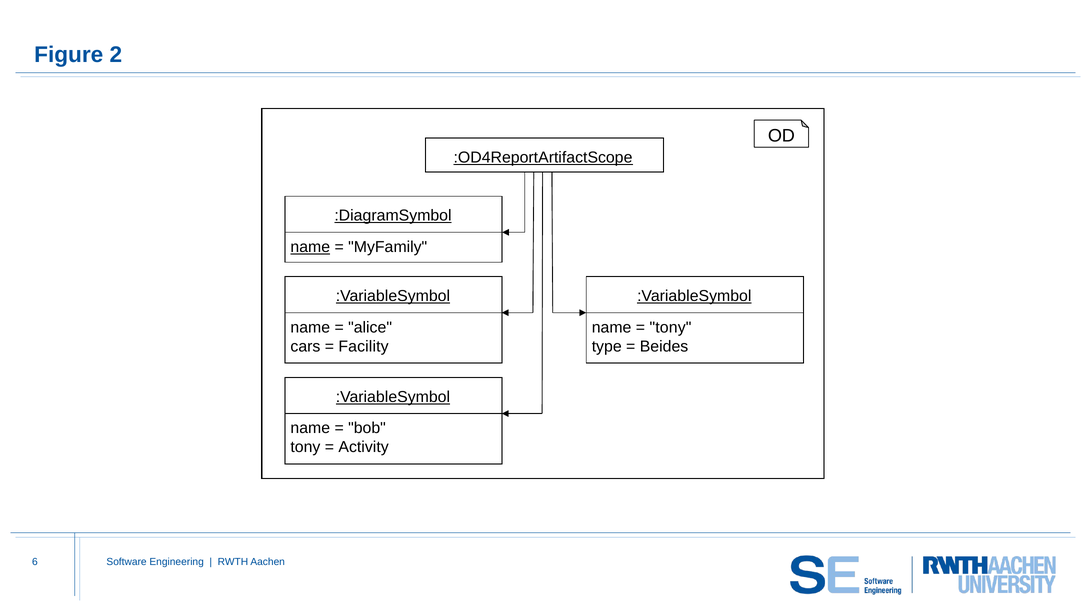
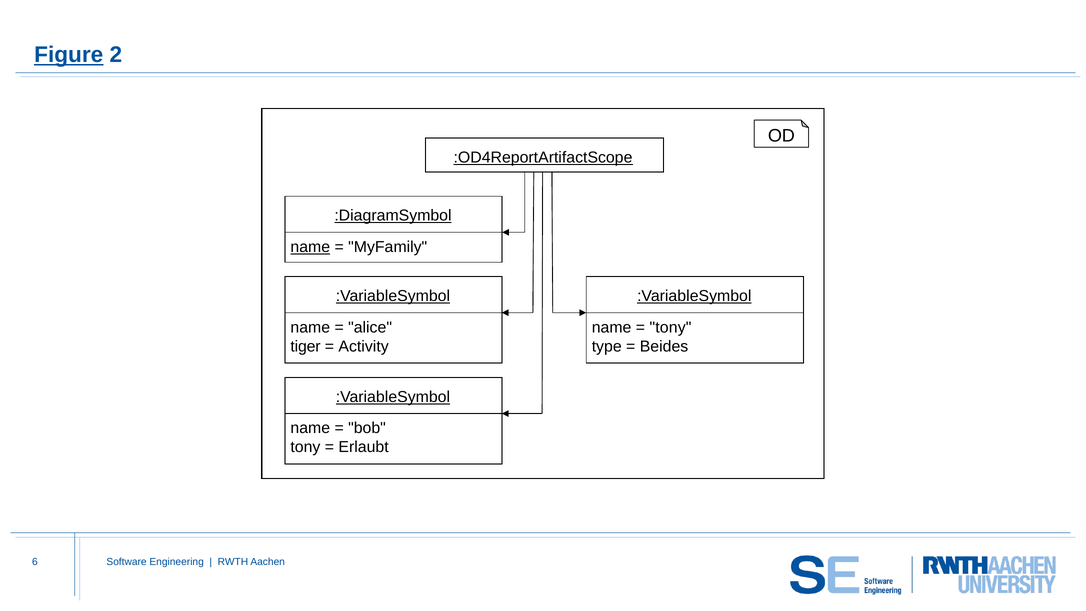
Figure underline: none -> present (69, 55)
cars: cars -> tiger (306, 346)
Facility: Facility -> Activity (364, 346)
Activity: Activity -> Erlaubt (364, 447)
